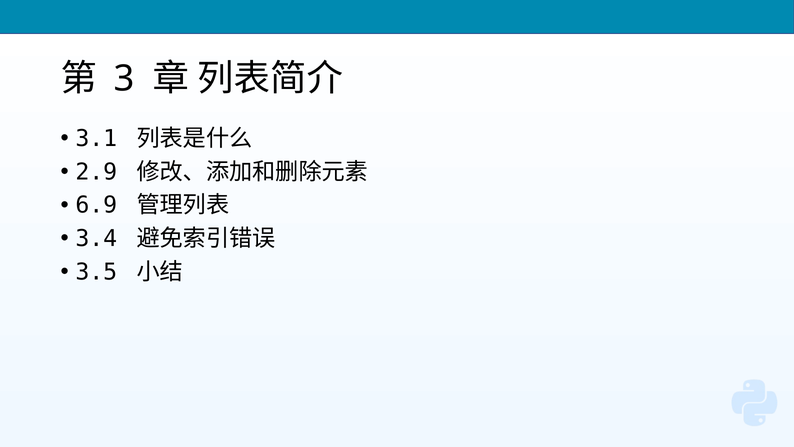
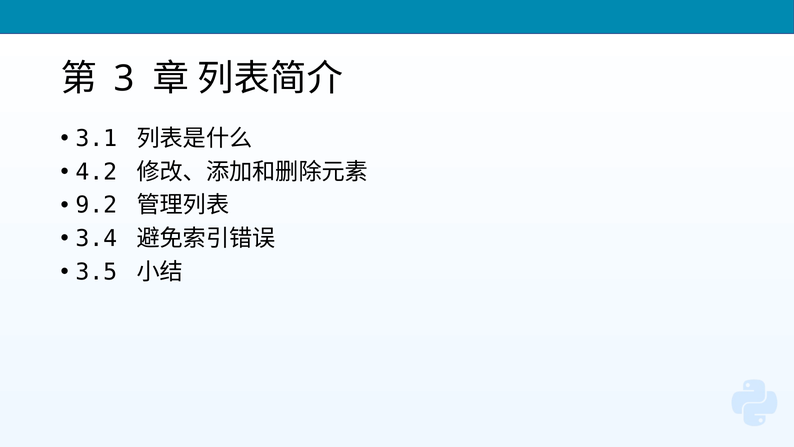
2.9: 2.9 -> 4.2 (96, 172)
6.9: 6.9 -> 9.2 (96, 205)
